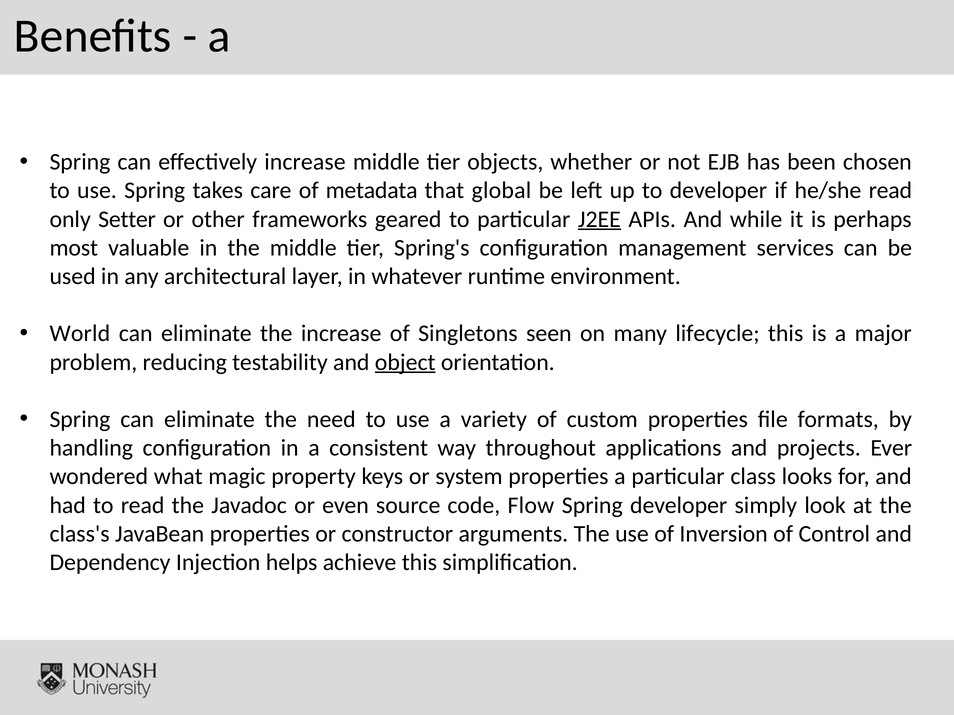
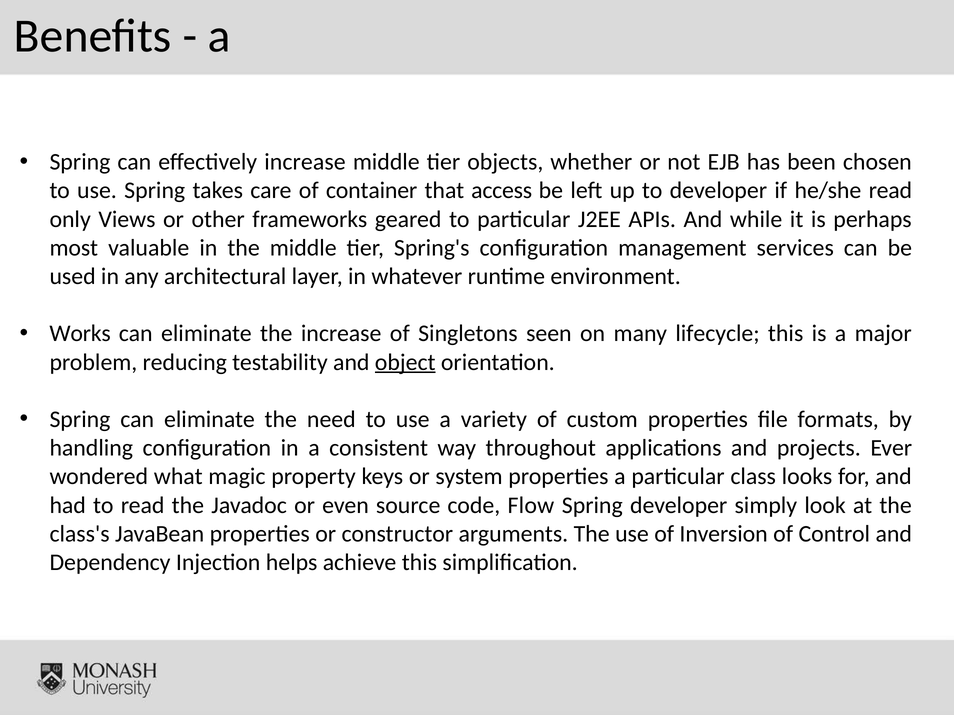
metadata: metadata -> container (372, 191)
global: global -> access (502, 191)
Setter: Setter -> Views (127, 219)
J2EE underline: present -> none (599, 219)
World: World -> Works (80, 334)
